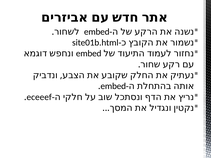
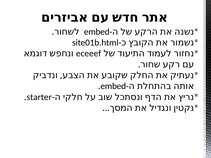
embed: embed -> eceeef (89, 54)
eceeef: eceeef -> starter (39, 97)
